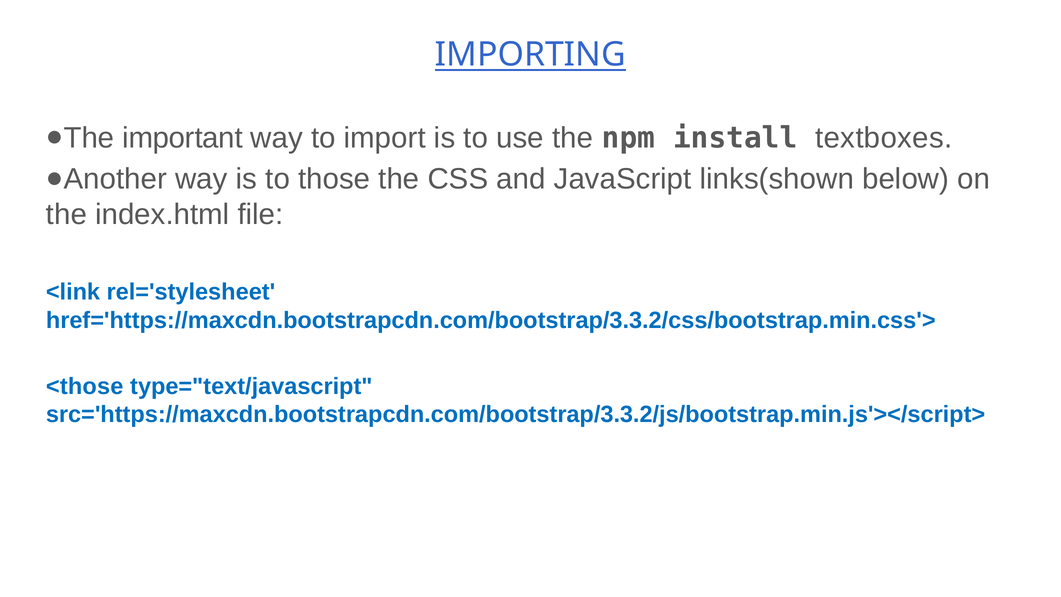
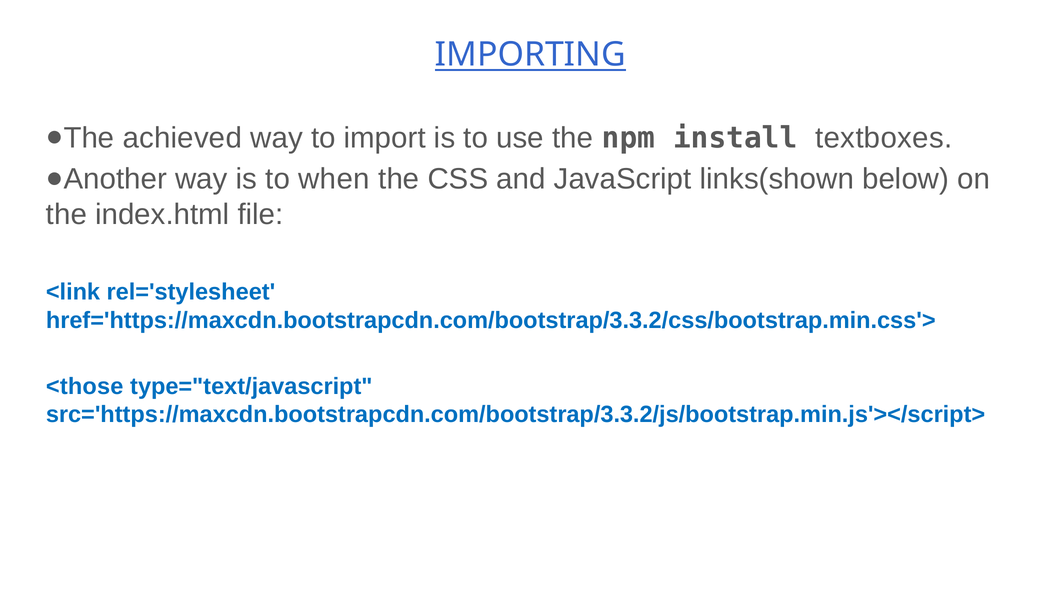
important: important -> achieved (182, 138)
those: those -> when (334, 179)
